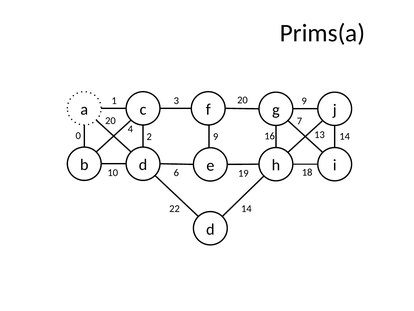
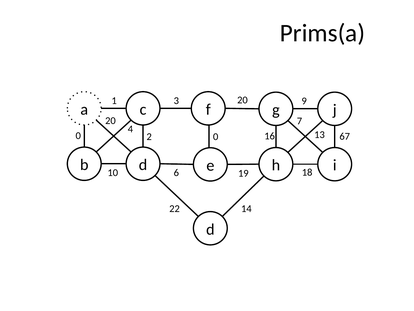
16 14: 14 -> 67 (345, 136)
2 9: 9 -> 0 (216, 136)
